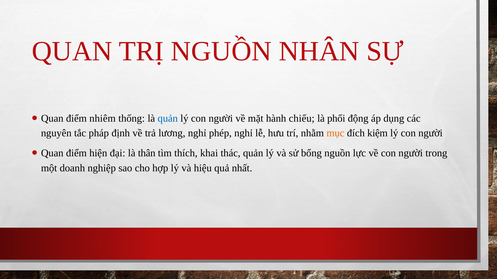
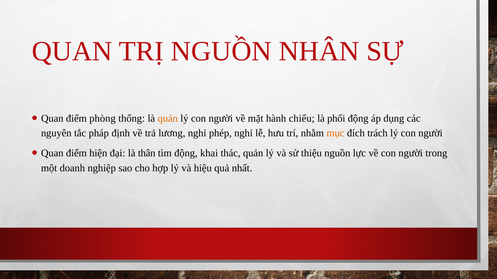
nhiêm: nhiêm -> phòng (103, 119)
quản colour: blue -> orange (168, 119)
kiệm: kiệm -> trách (378, 133)
tìm thích: thích -> động (186, 154)
bổng: bổng -> thiệu (311, 154)
